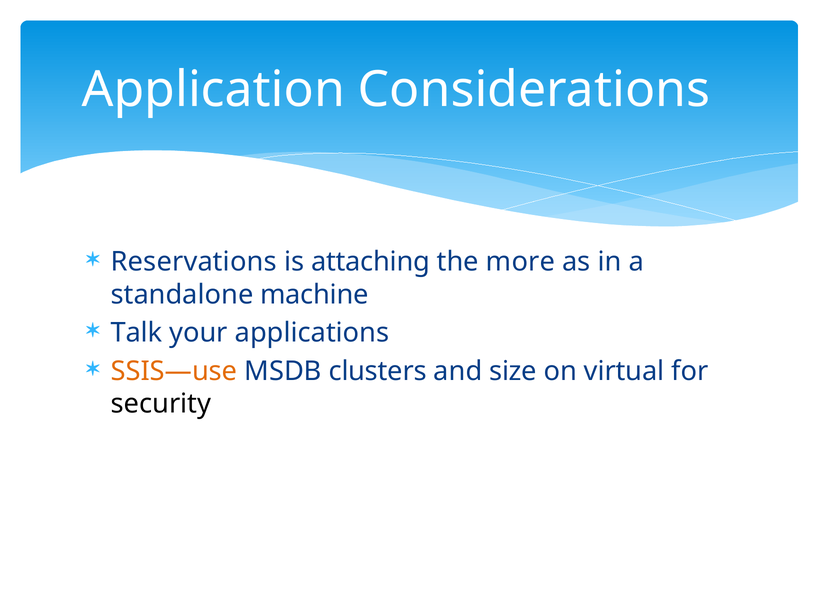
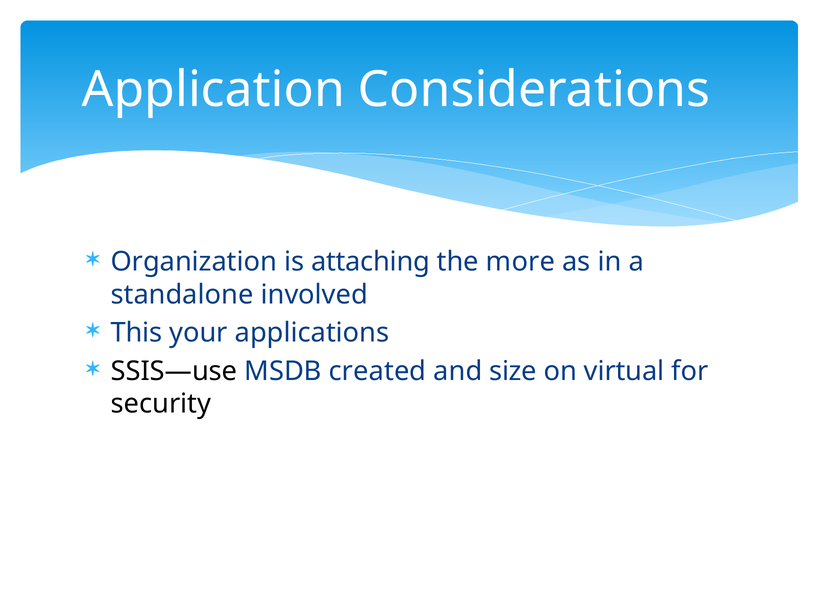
Reservations: Reservations -> Organization (194, 262)
machine: machine -> involved (314, 294)
Talk: Talk -> This (137, 333)
SSIS—use colour: orange -> black (174, 371)
clusters: clusters -> created (378, 371)
